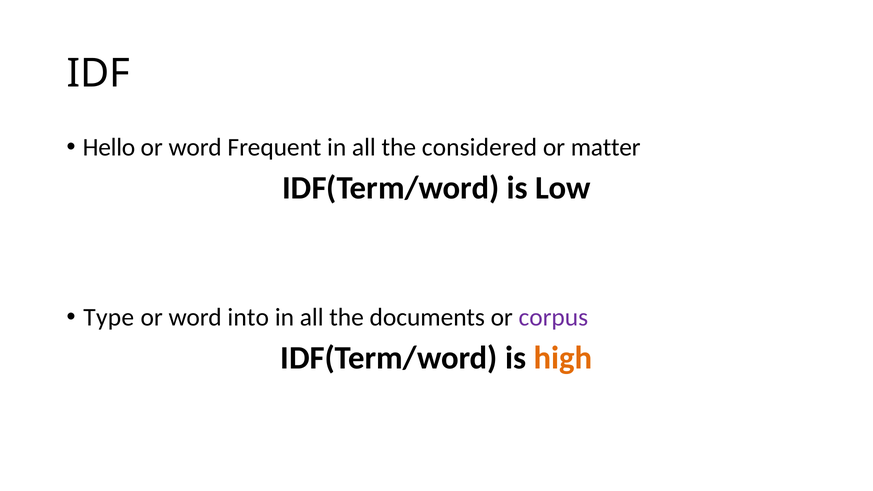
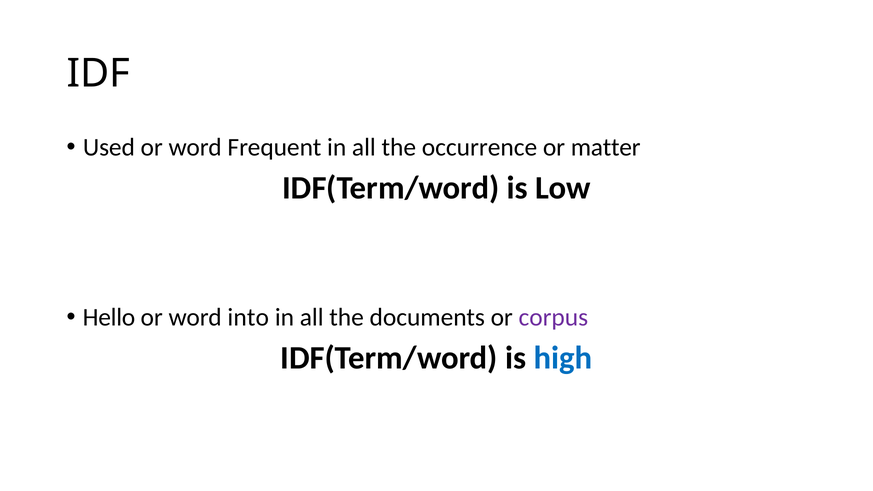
Hello: Hello -> Used (109, 148)
considered: considered -> occurrence (479, 148)
Type: Type -> Hello (109, 318)
high colour: orange -> blue (563, 358)
